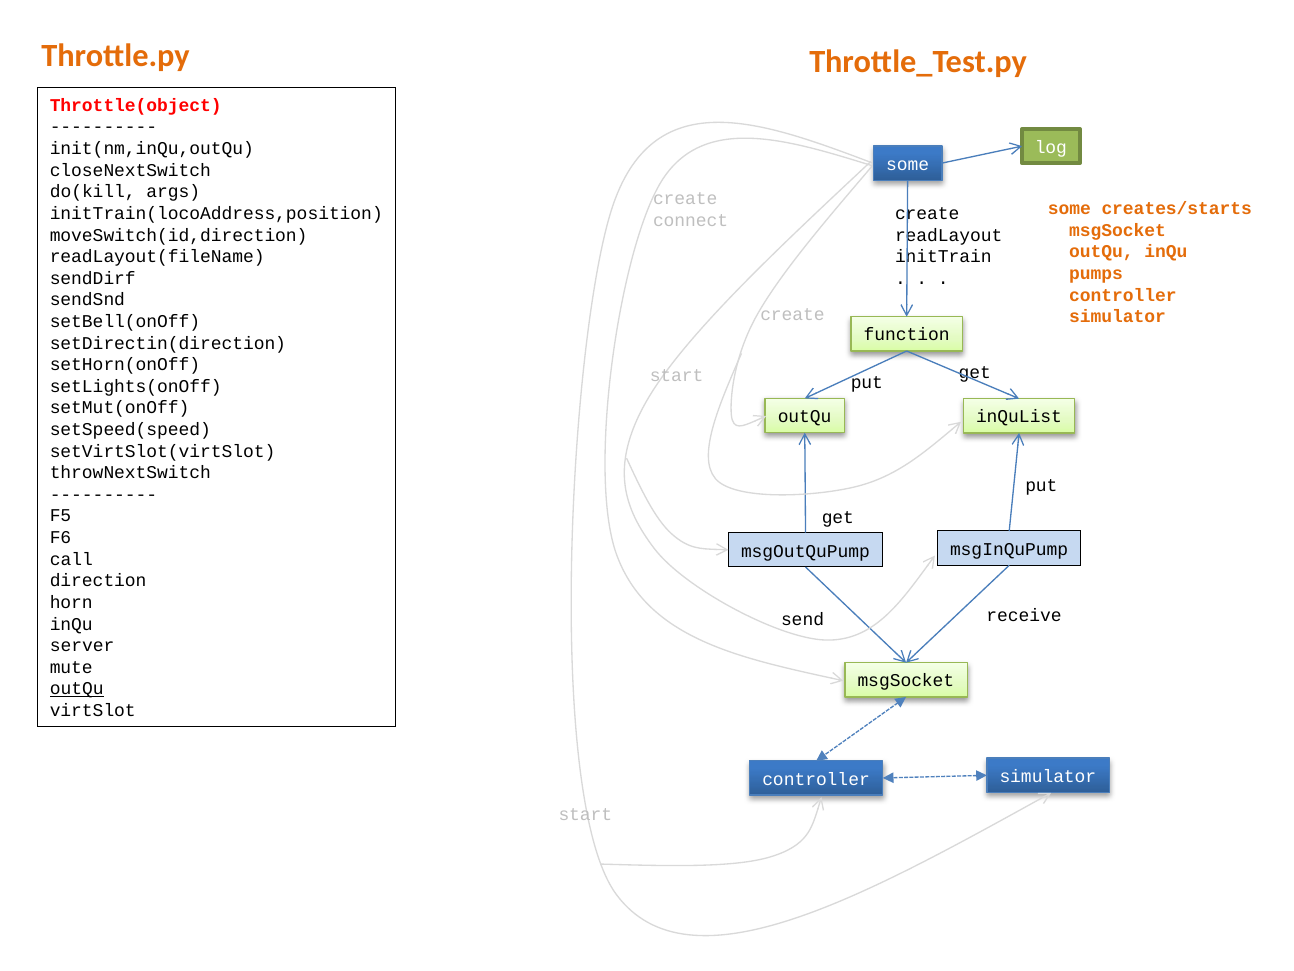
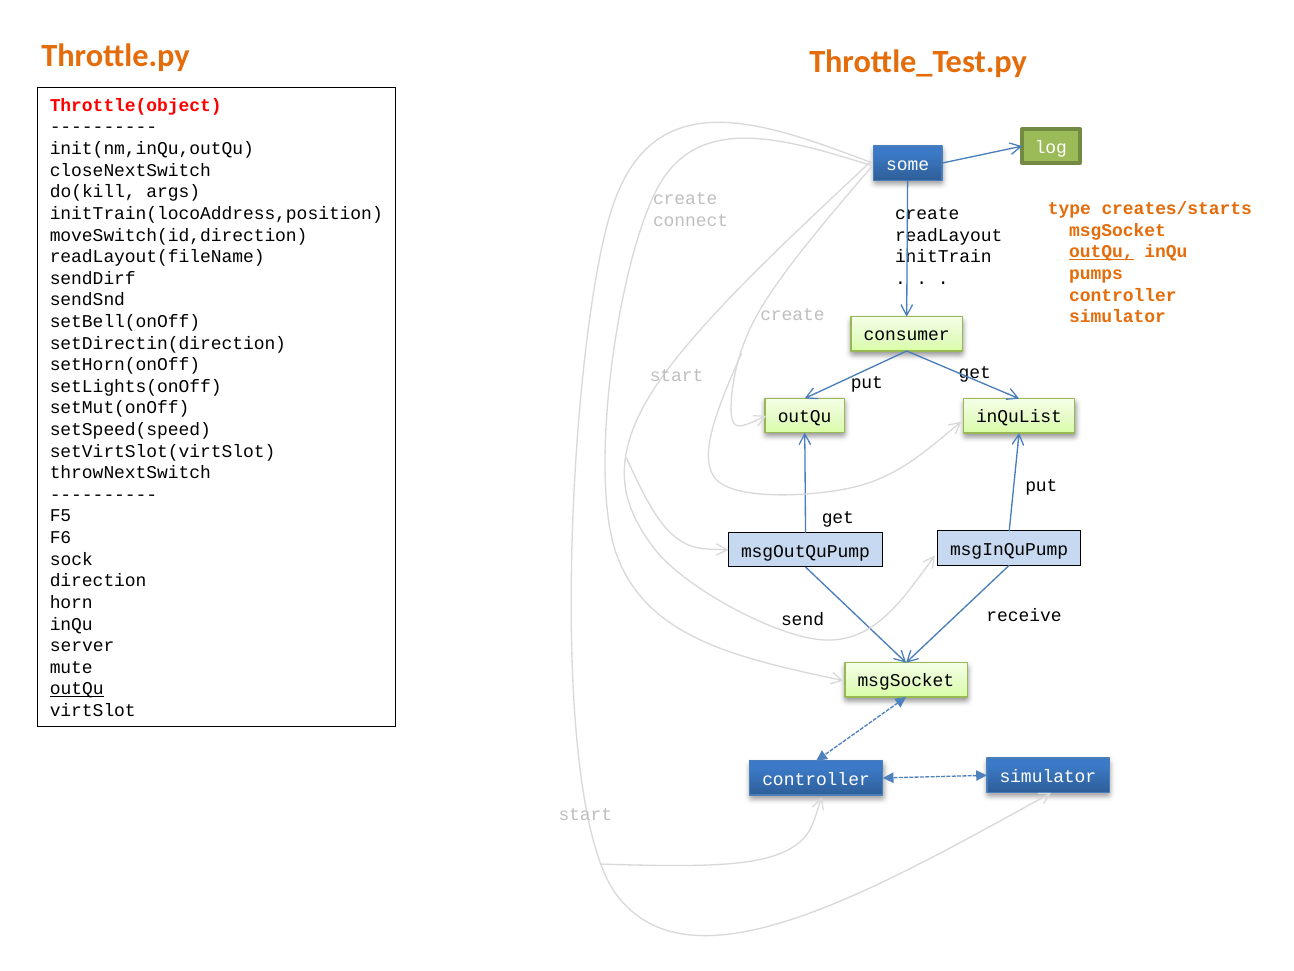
some: some -> type (1069, 209)
outQu underline: none -> present (1101, 252)
function: function -> consumer (907, 335)
call: call -> sock (71, 559)
